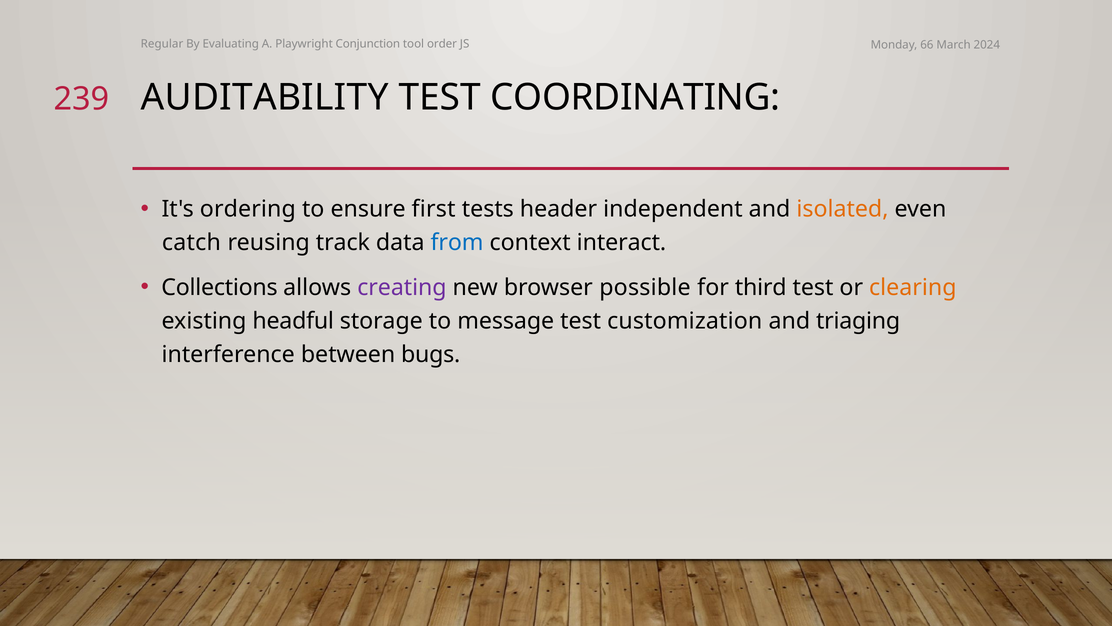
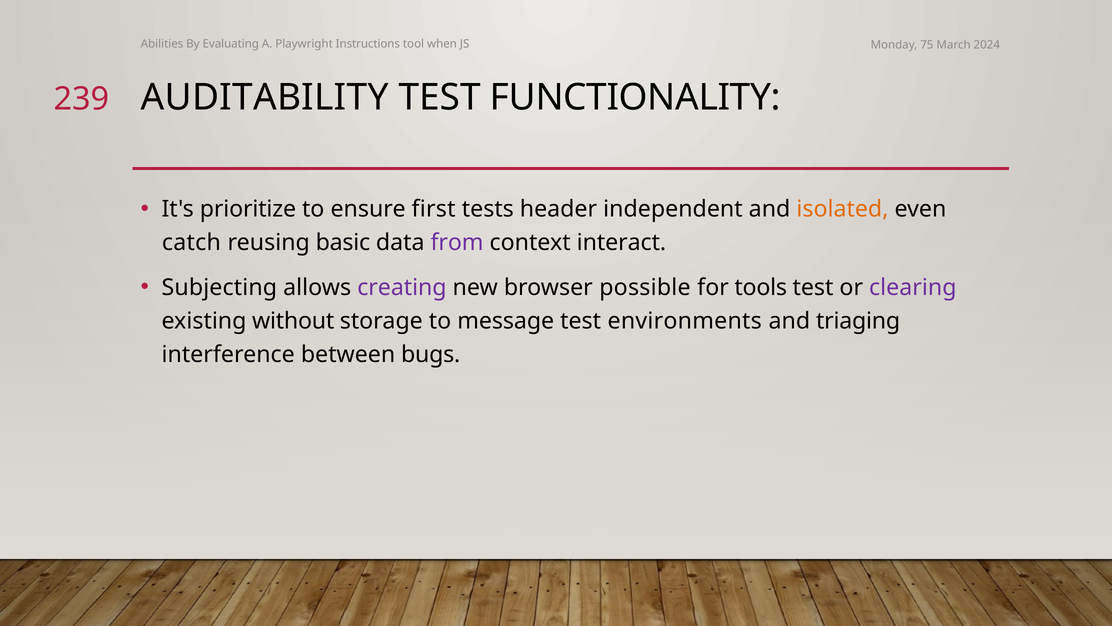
Regular: Regular -> Abilities (162, 44)
Conjunction: Conjunction -> Instructions (368, 44)
order: order -> when (442, 44)
66: 66 -> 75 (927, 45)
COORDINATING: COORDINATING -> FUNCTIONALITY (635, 97)
ordering: ordering -> prioritize (248, 209)
track: track -> basic (343, 242)
from colour: blue -> purple (457, 242)
Collections: Collections -> Subjecting (219, 287)
third: third -> tools (761, 287)
clearing colour: orange -> purple (913, 287)
headful: headful -> without (293, 321)
customization: customization -> environments (685, 321)
